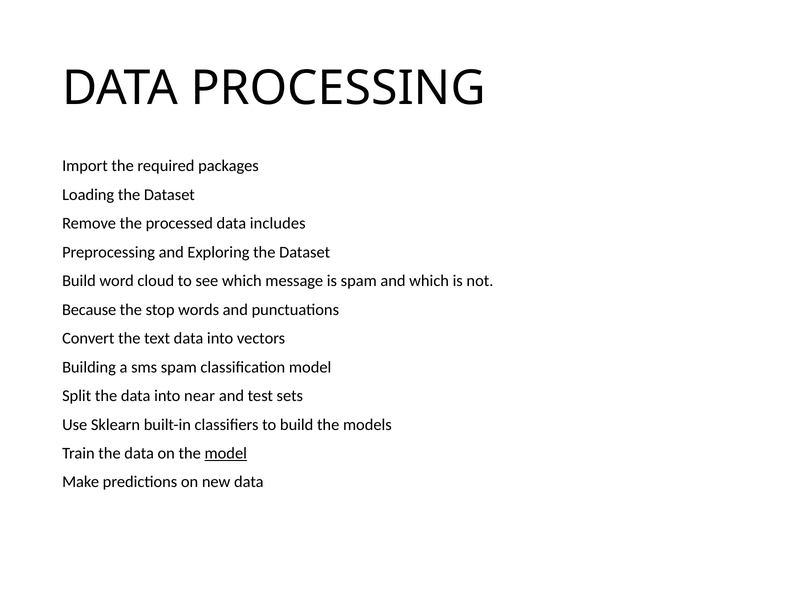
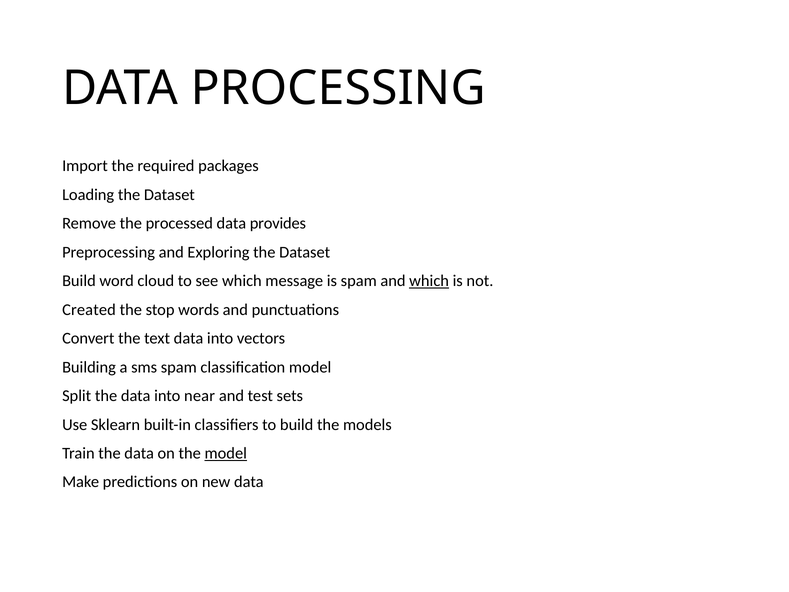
includes: includes -> provides (278, 223)
which underline: none -> present (429, 281)
Because: Because -> Created (89, 309)
